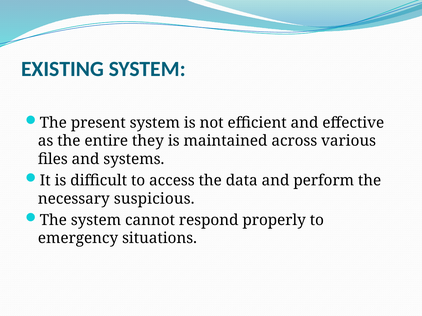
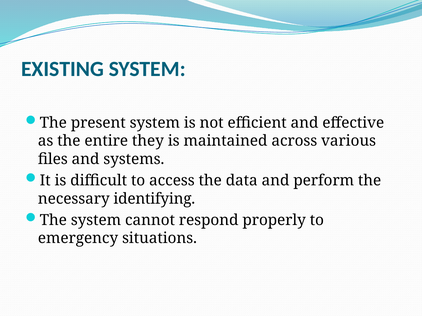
suspicious: suspicious -> identifying (154, 199)
